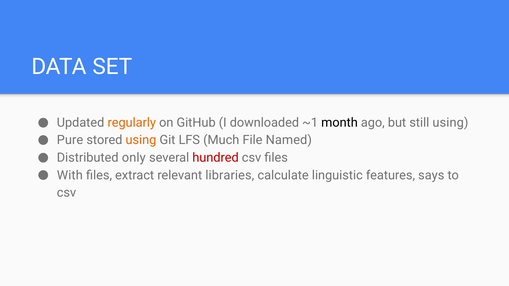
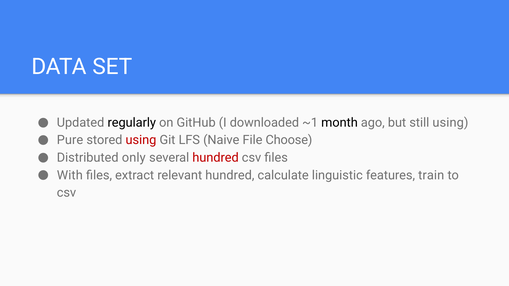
regularly colour: orange -> black (132, 123)
using colour: orange -> red (141, 140)
Much: Much -> Naive (221, 140)
Named: Named -> Choose (289, 140)
relevant libraries: libraries -> hundred (230, 175)
says: says -> train (431, 175)
